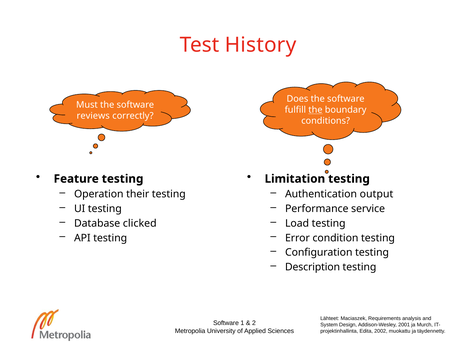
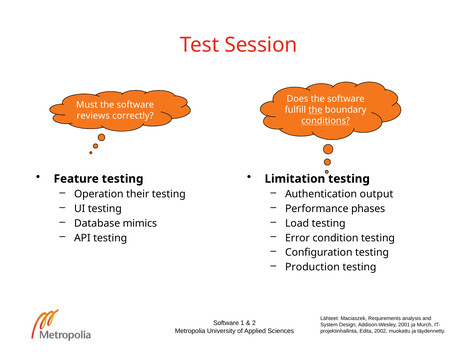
History: History -> Session (261, 45)
conditions underline: none -> present (326, 121)
service: service -> phases (368, 209)
clicked: clicked -> mimics (140, 223)
Description: Description -> Production (312, 267)
